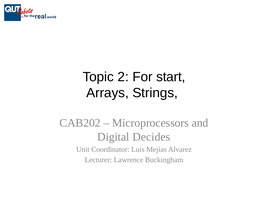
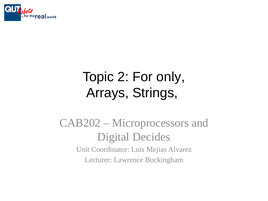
start: start -> only (171, 77)
